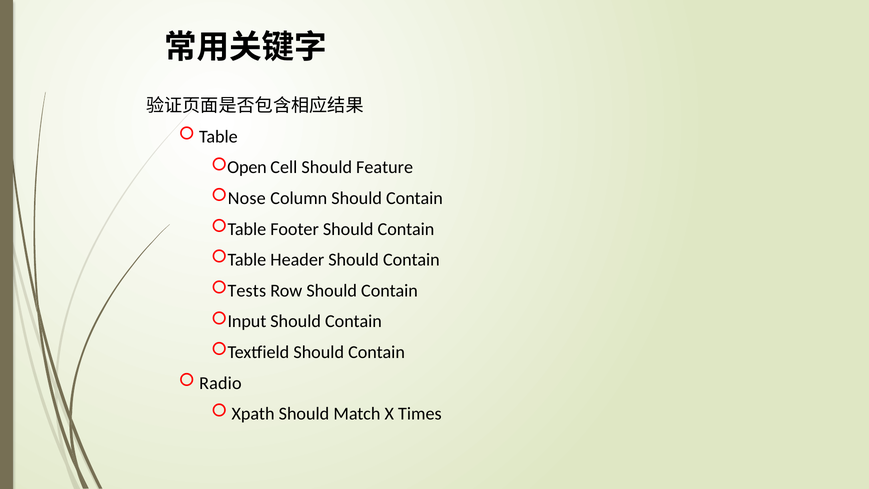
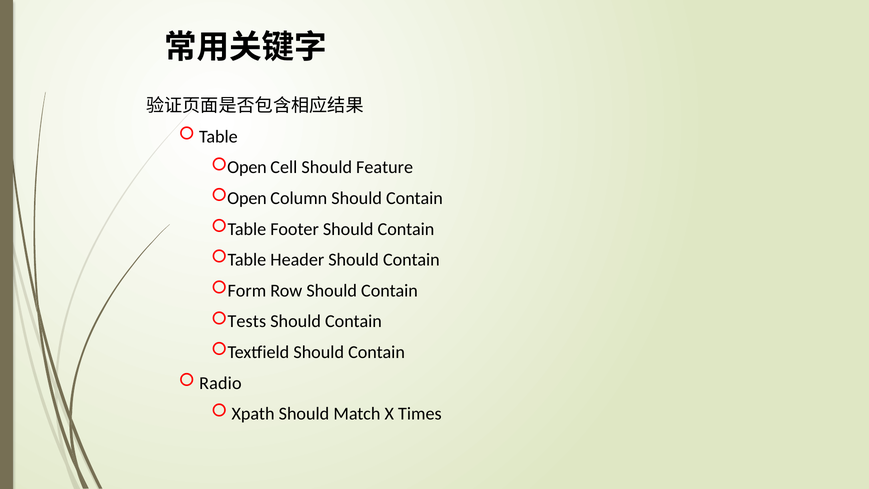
Nose: Nose -> Open (247, 198)
Tests: Tests -> Form (247, 291)
Input: Input -> Tests (247, 321)
